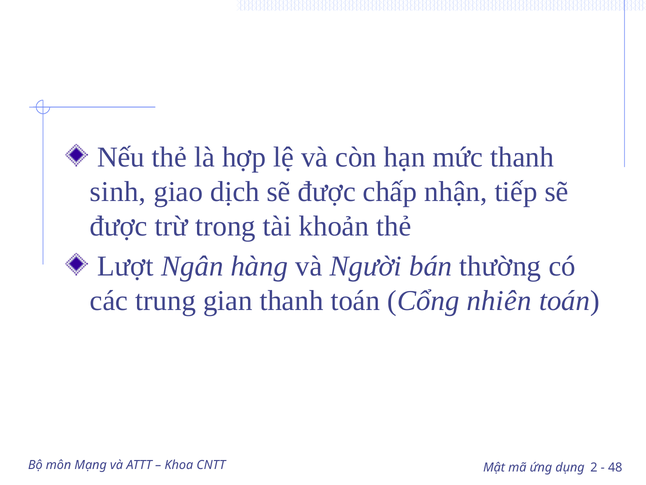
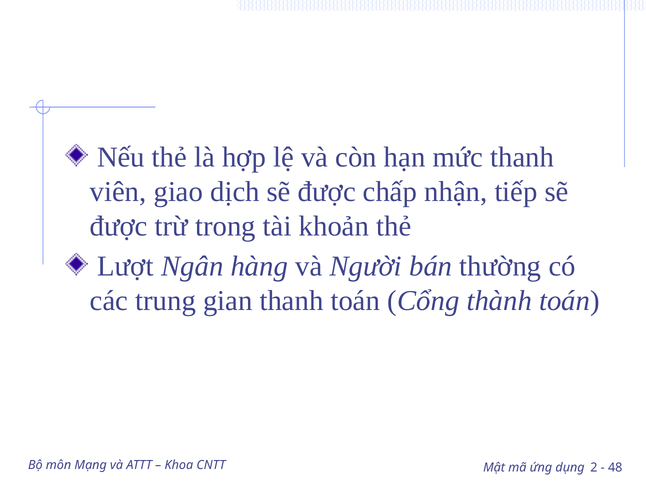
sinh: sinh -> viên (118, 192)
nhiên: nhiên -> thành (499, 301)
